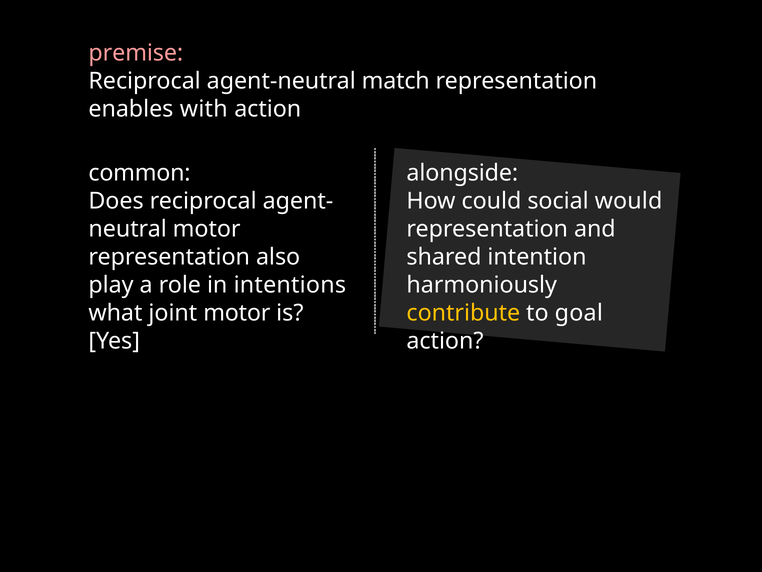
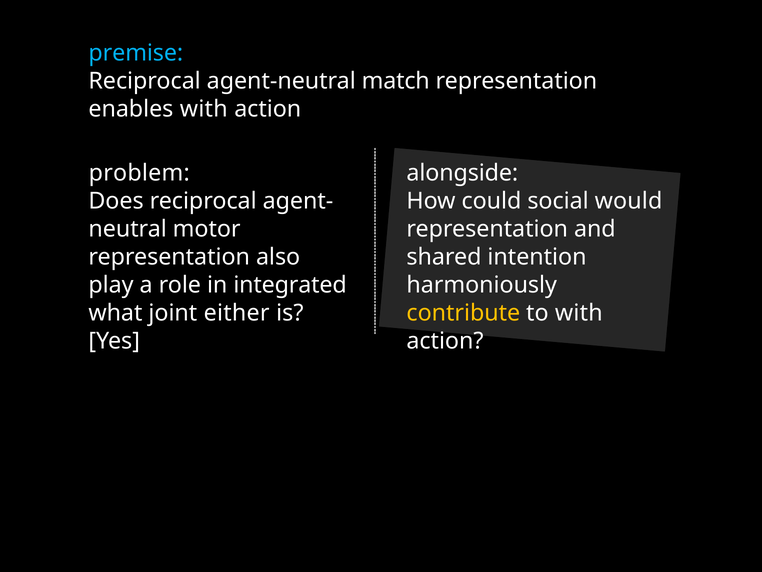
premise colour: pink -> light blue (136, 53)
common: common -> problem (139, 173)
intentions: intentions -> integrated (290, 285)
joint motor: motor -> either (237, 313)
to goal: goal -> with (579, 313)
